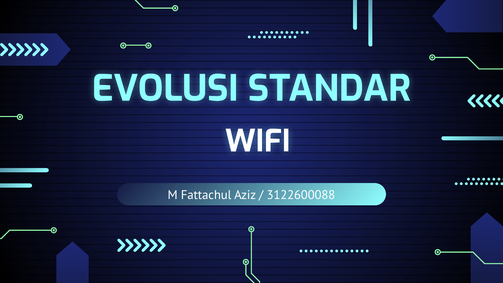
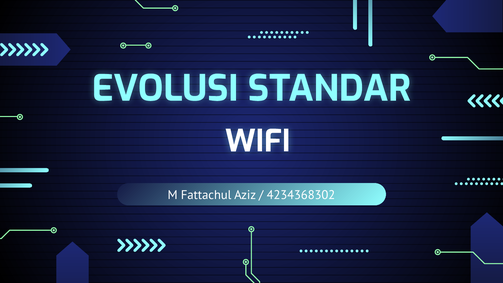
3122600088: 3122600088 -> 4234368302 (301, 195)
